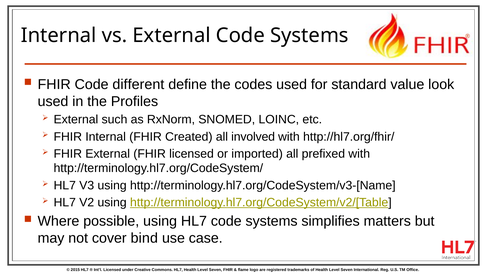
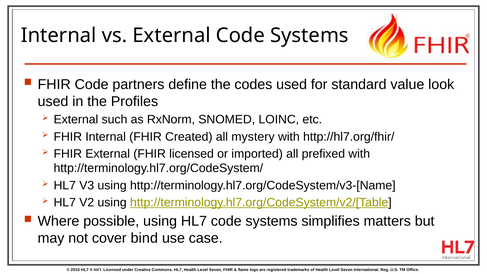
different: different -> partners (138, 84)
involved: involved -> mystery (253, 137)
